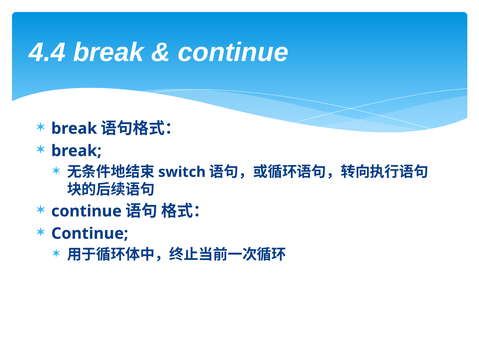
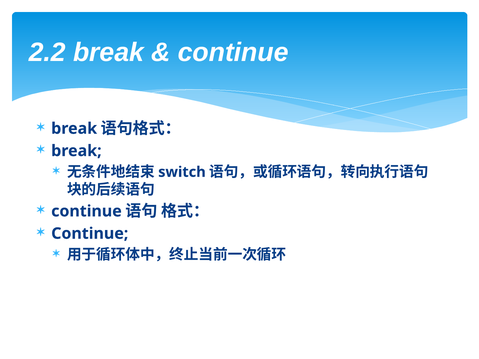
4.4: 4.4 -> 2.2 (47, 52)
